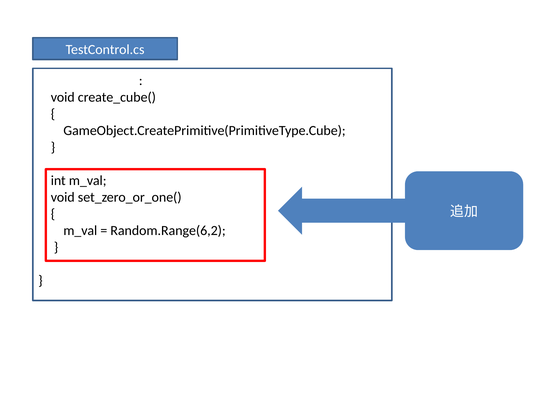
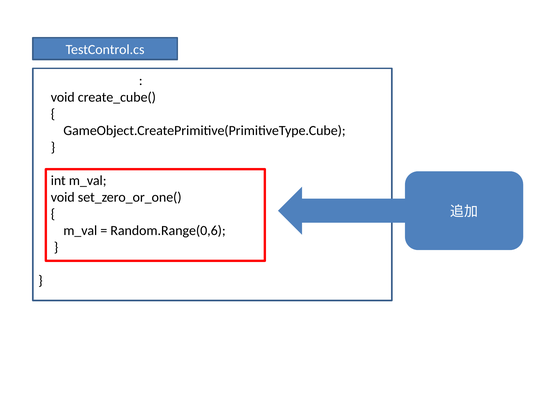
Random.Range(6,2: Random.Range(6,2 -> Random.Range(0,6 (168, 231)
